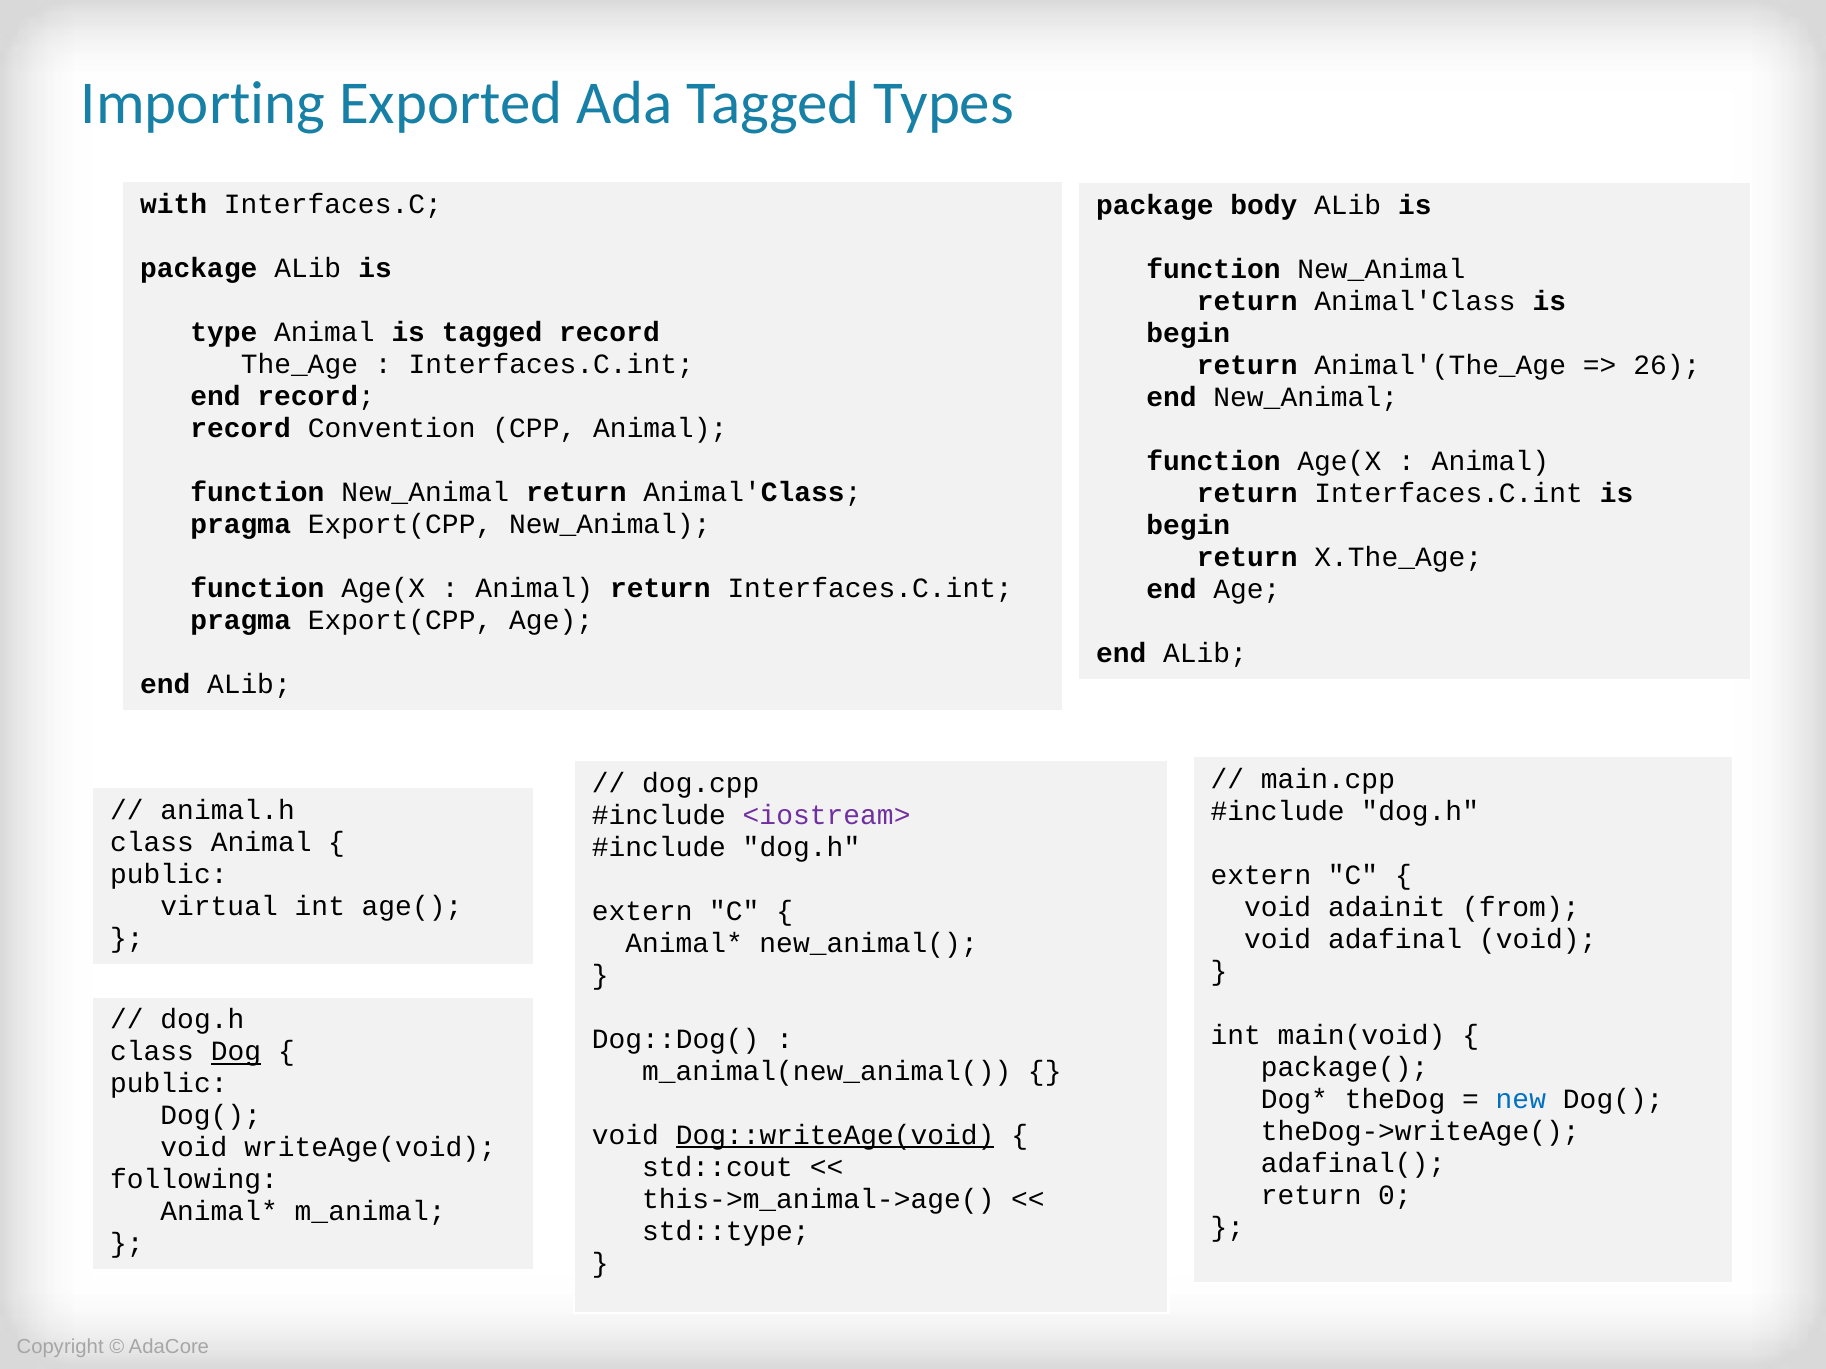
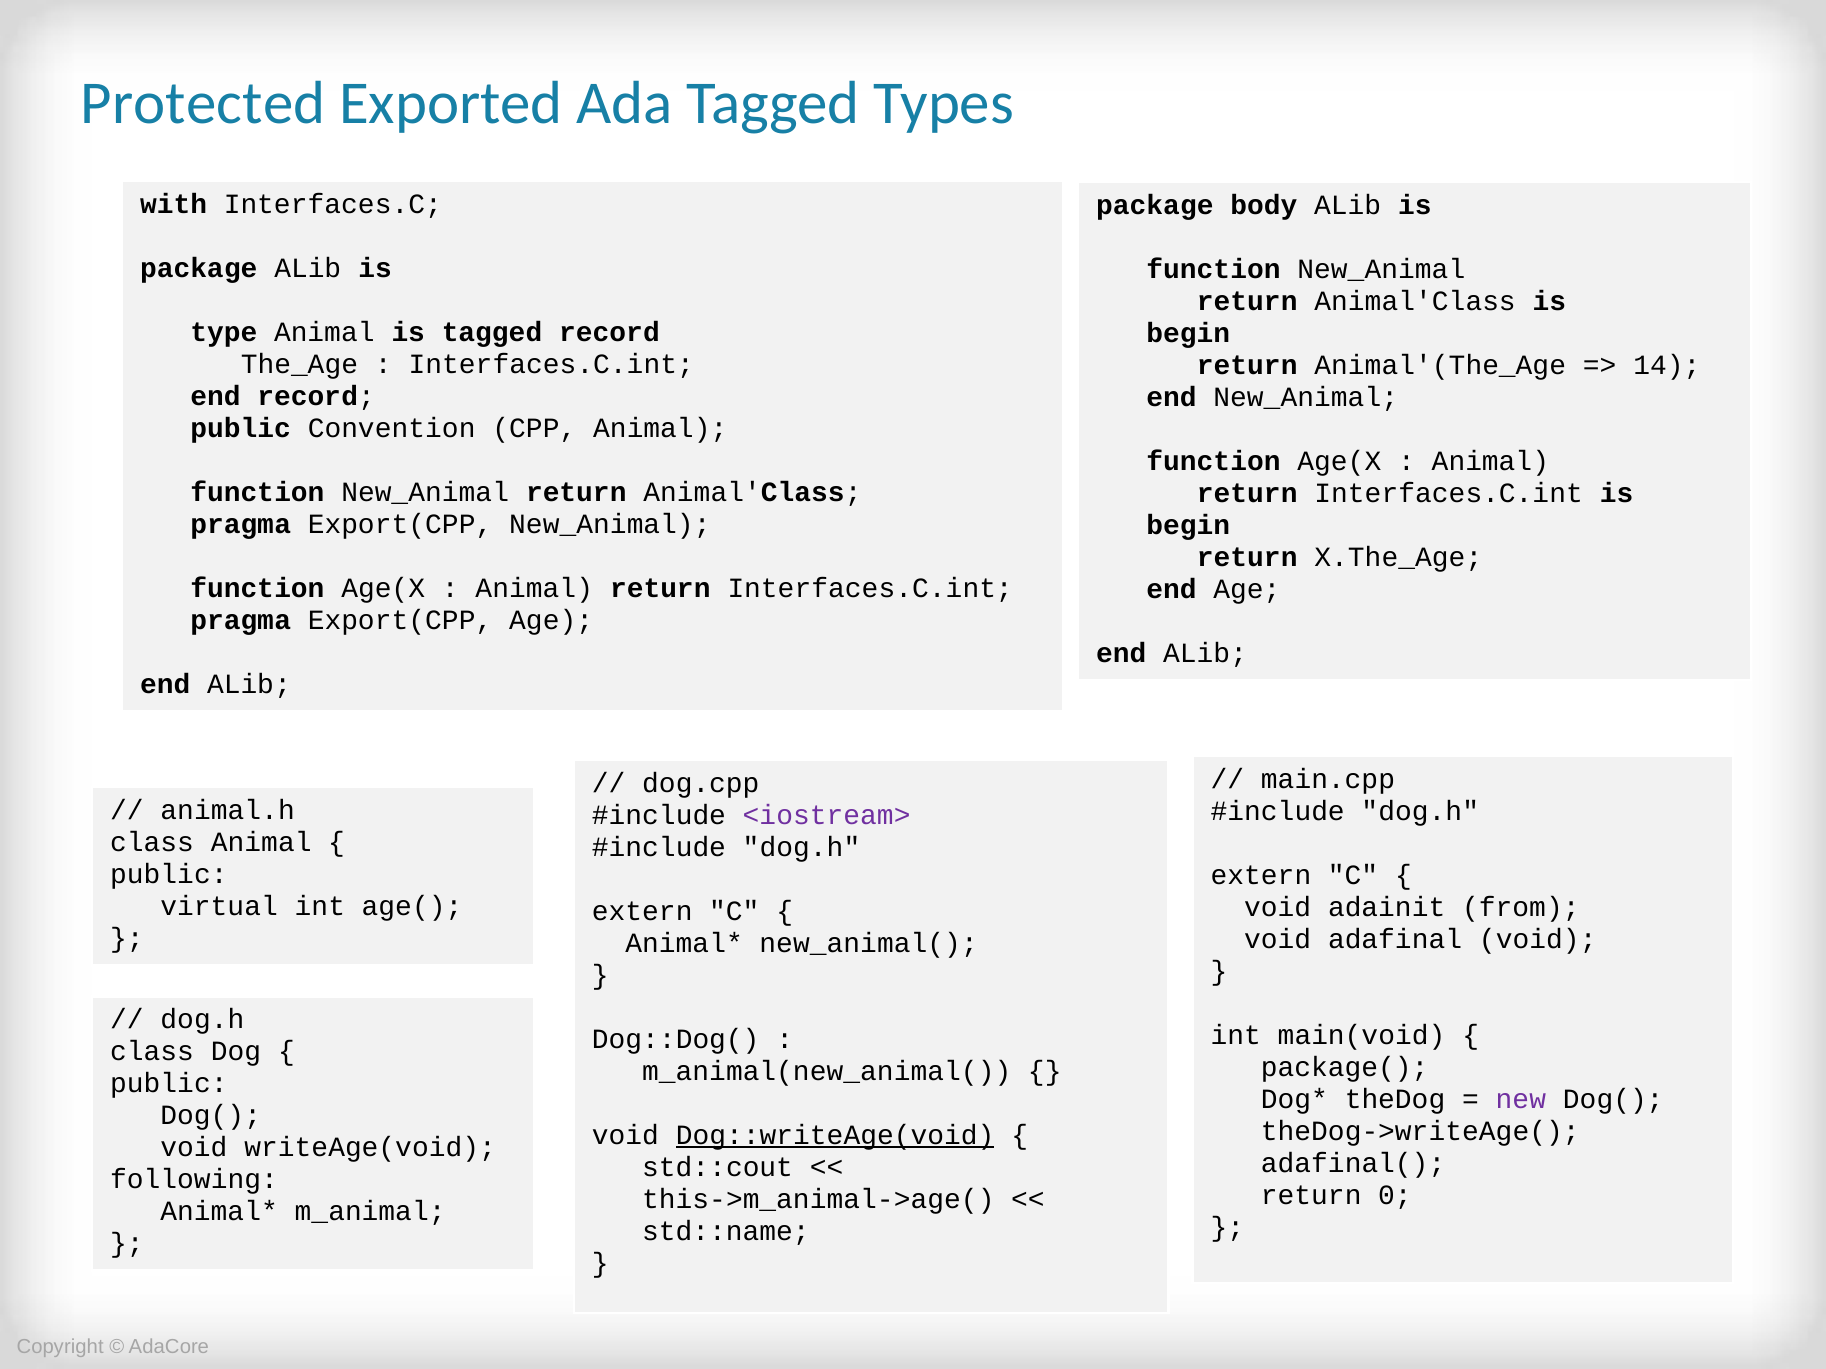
Importing: Importing -> Protected (203, 104)
26: 26 -> 14 (1667, 365)
record: record -> public (241, 428)
Dog underline: present -> none (236, 1052)
new colour: blue -> purple (1521, 1099)
std::type: std::type -> std::name (726, 1232)
